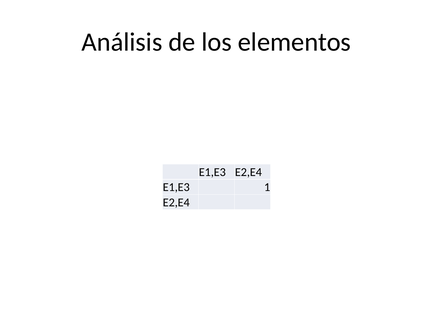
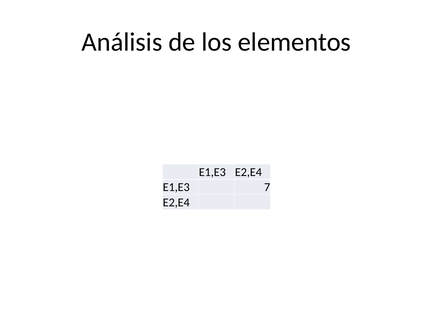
1: 1 -> 7 (267, 187)
